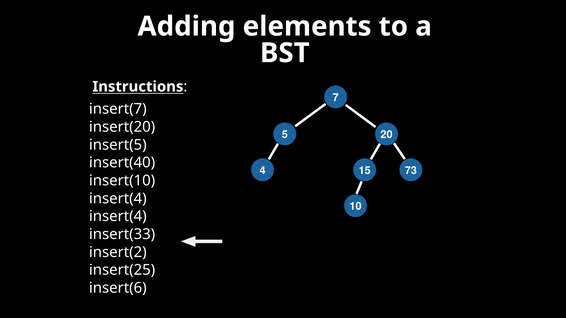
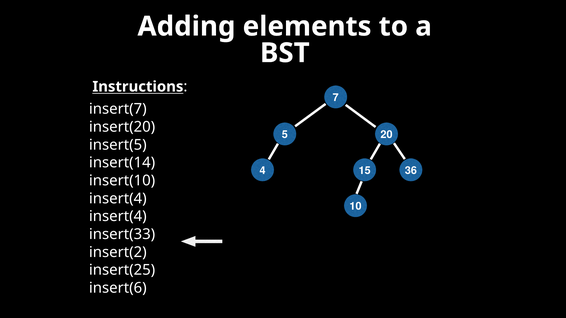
insert(40: insert(40 -> insert(14 (122, 163)
73: 73 -> 36 (411, 171)
